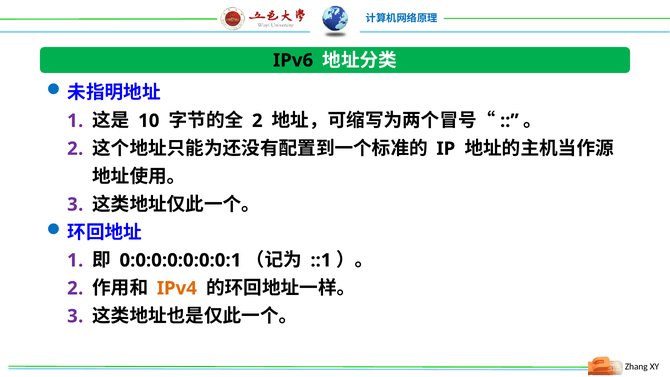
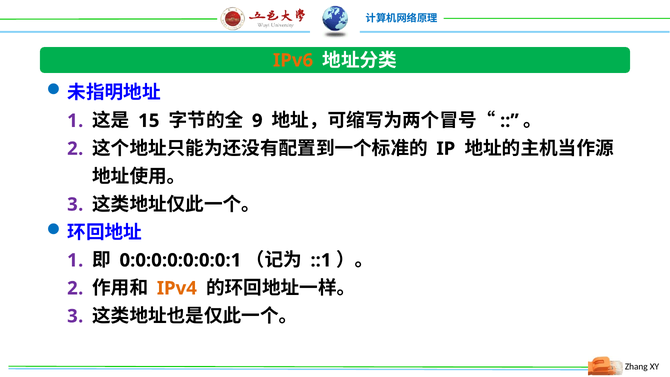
IPv6 colour: black -> orange (293, 60)
10: 10 -> 15 (149, 121)
2: 2 -> 9 (257, 121)
